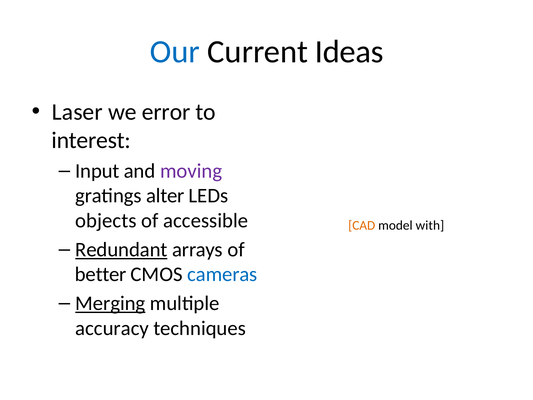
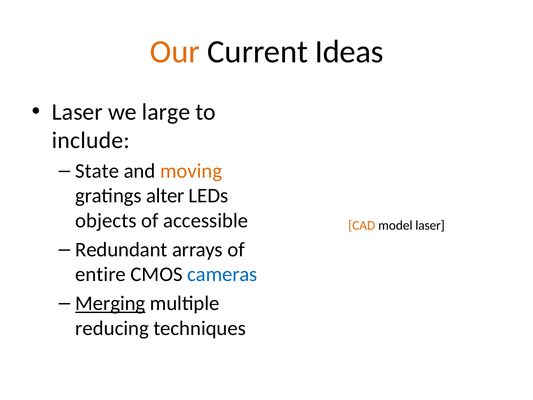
Our colour: blue -> orange (175, 52)
error: error -> large (166, 112)
interest: interest -> include (91, 140)
Input: Input -> State (97, 171)
moving colour: purple -> orange (191, 171)
model with: with -> laser (430, 225)
Redundant underline: present -> none (121, 249)
better: better -> entire (101, 274)
accuracy: accuracy -> reducing (112, 328)
